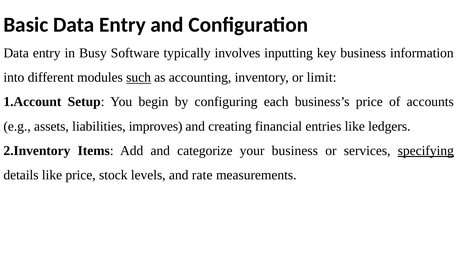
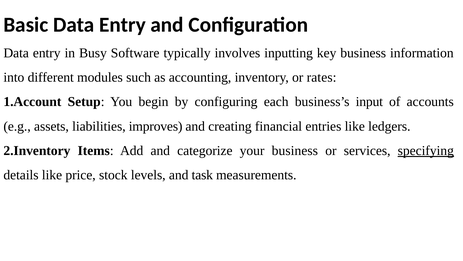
such underline: present -> none (139, 77)
limit: limit -> rates (322, 77)
business’s price: price -> input (369, 102)
rate: rate -> task (202, 175)
